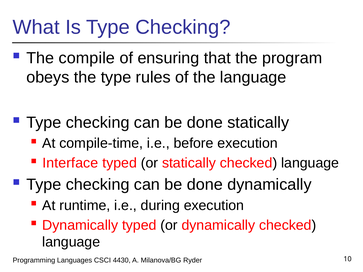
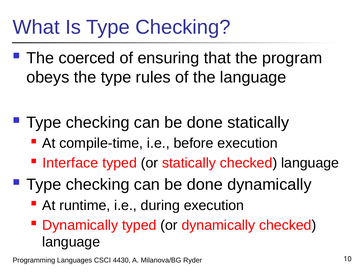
compile: compile -> coerced (87, 58)
